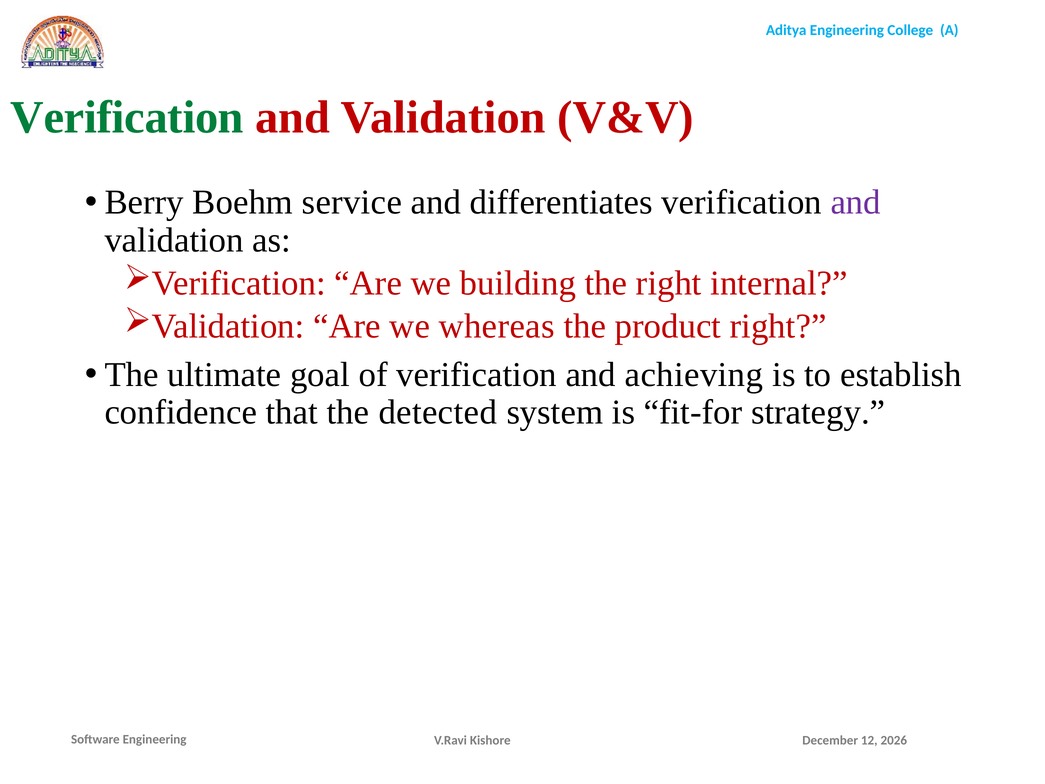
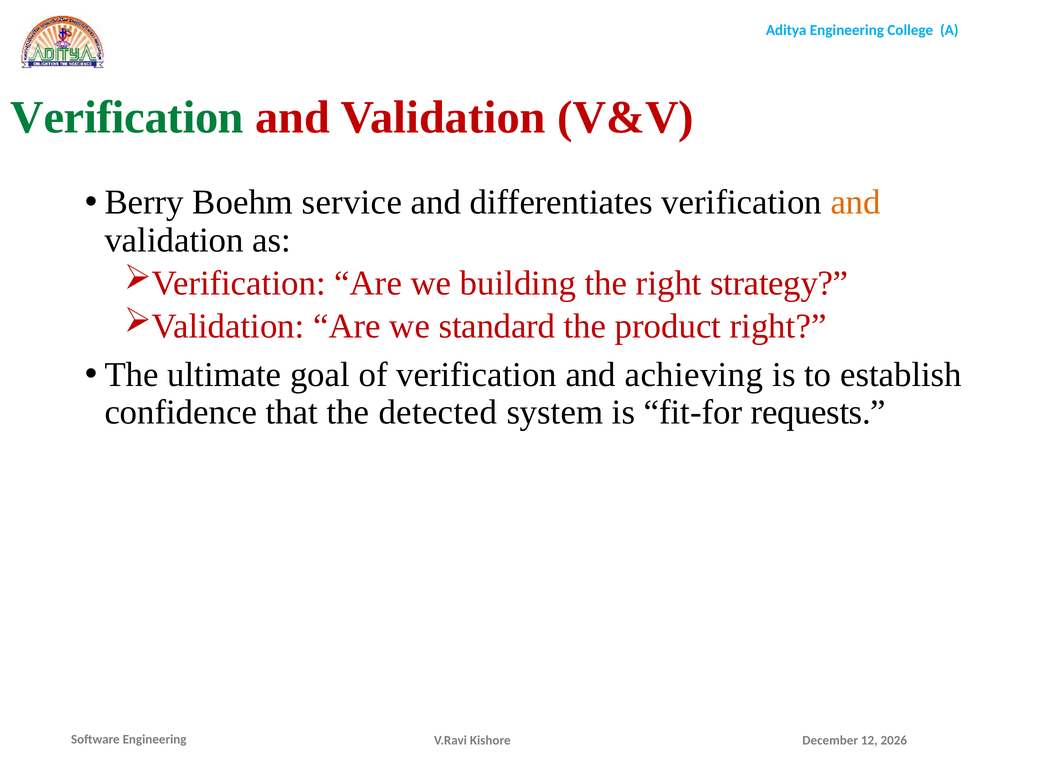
and colour: purple -> orange (856, 202)
internal: internal -> strategy (779, 283)
whereas: whereas -> standard (497, 326)
strategy: strategy -> requests (818, 412)
